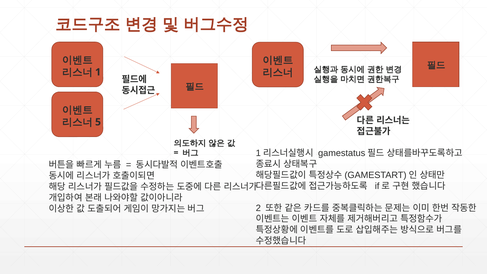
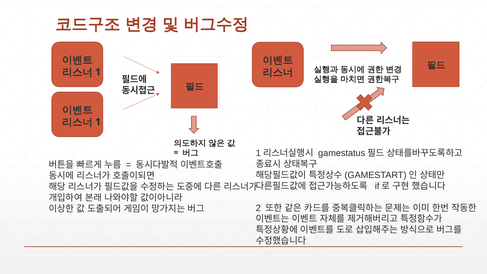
5: 5 -> 1 (98, 122)
